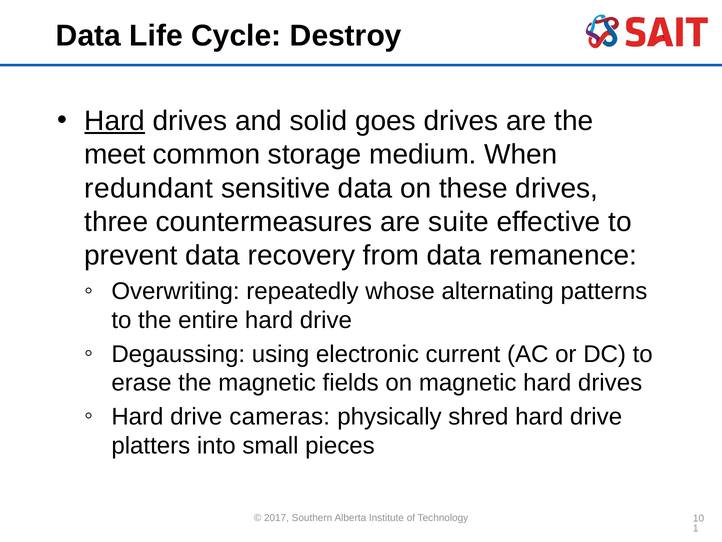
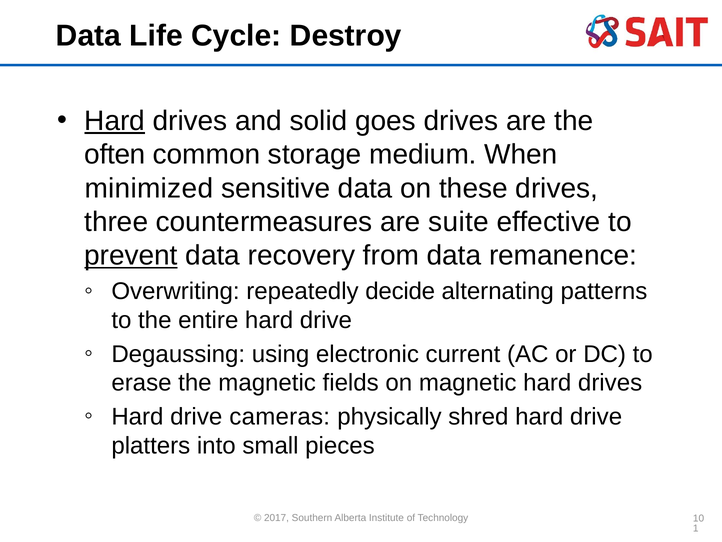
meet: meet -> often (115, 155)
redundant: redundant -> minimized (149, 188)
prevent underline: none -> present (131, 255)
whose: whose -> decide (400, 291)
